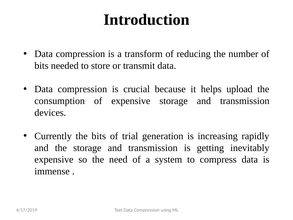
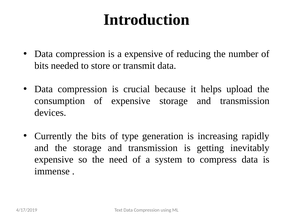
a transform: transform -> expensive (144, 54)
trial: trial -> type (130, 136)
